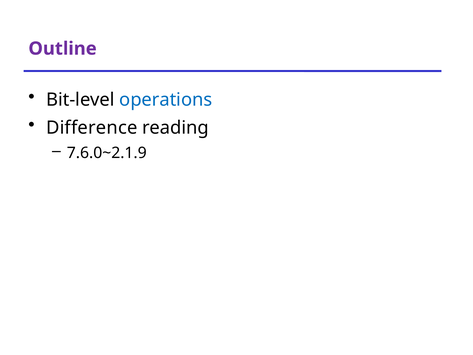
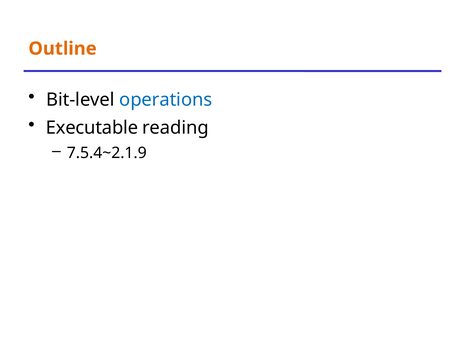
Outline colour: purple -> orange (63, 49)
Difference: Difference -> Executable (92, 128)
7.6.0~2.1.9: 7.6.0~2.1.9 -> 7.5.4~2.1.9 (107, 153)
